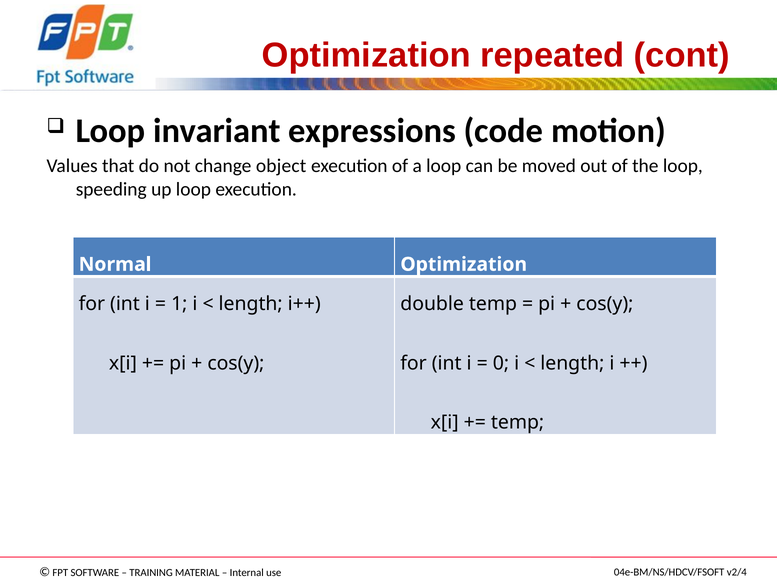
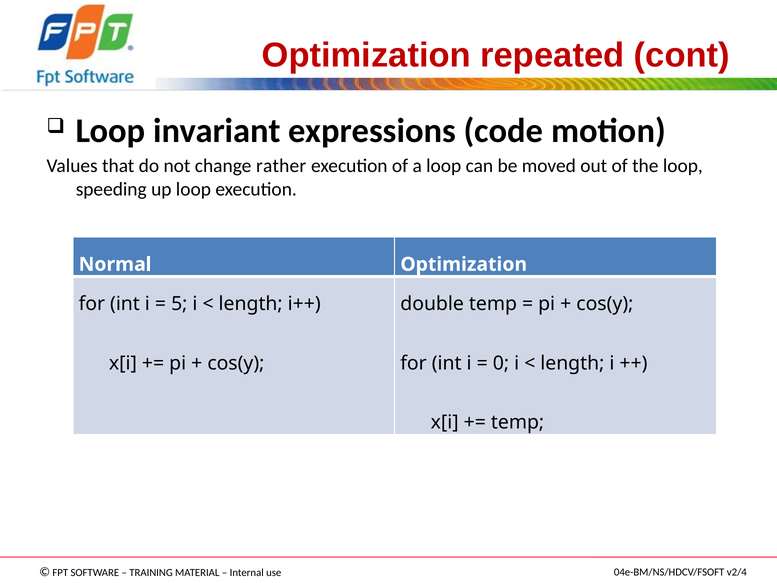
object: object -> rather (281, 166)
1: 1 -> 5 (179, 304)
